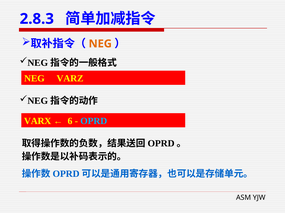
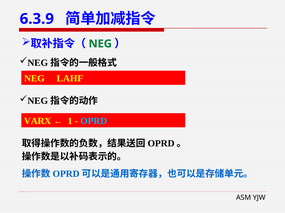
2.8.3: 2.8.3 -> 6.3.9 (37, 19)
NEG colour: orange -> green (100, 44)
VARZ: VARZ -> LAHF (70, 79)
6: 6 -> 1 (70, 121)
